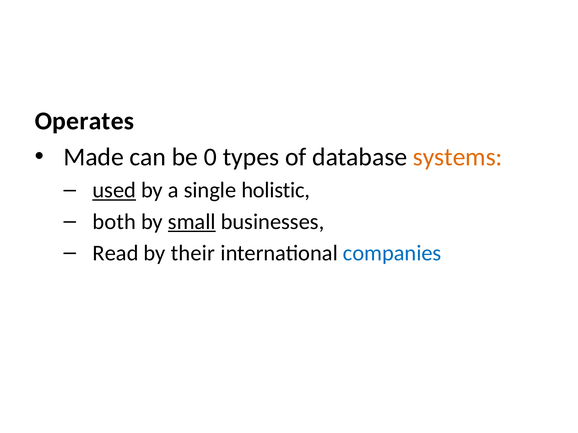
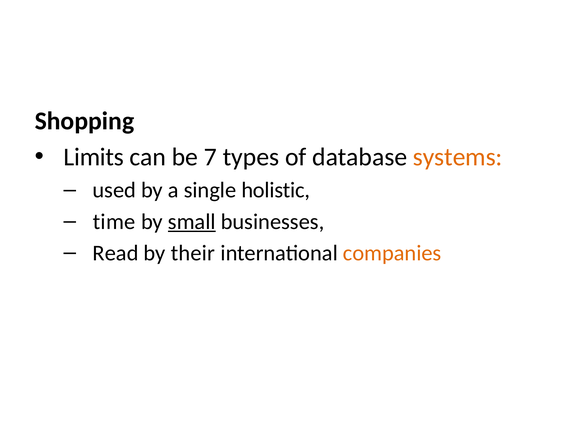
Operates: Operates -> Shopping (84, 121)
Made: Made -> Limits (94, 157)
0: 0 -> 7 (210, 157)
used underline: present -> none (114, 190)
both: both -> time (114, 222)
companies colour: blue -> orange (392, 253)
